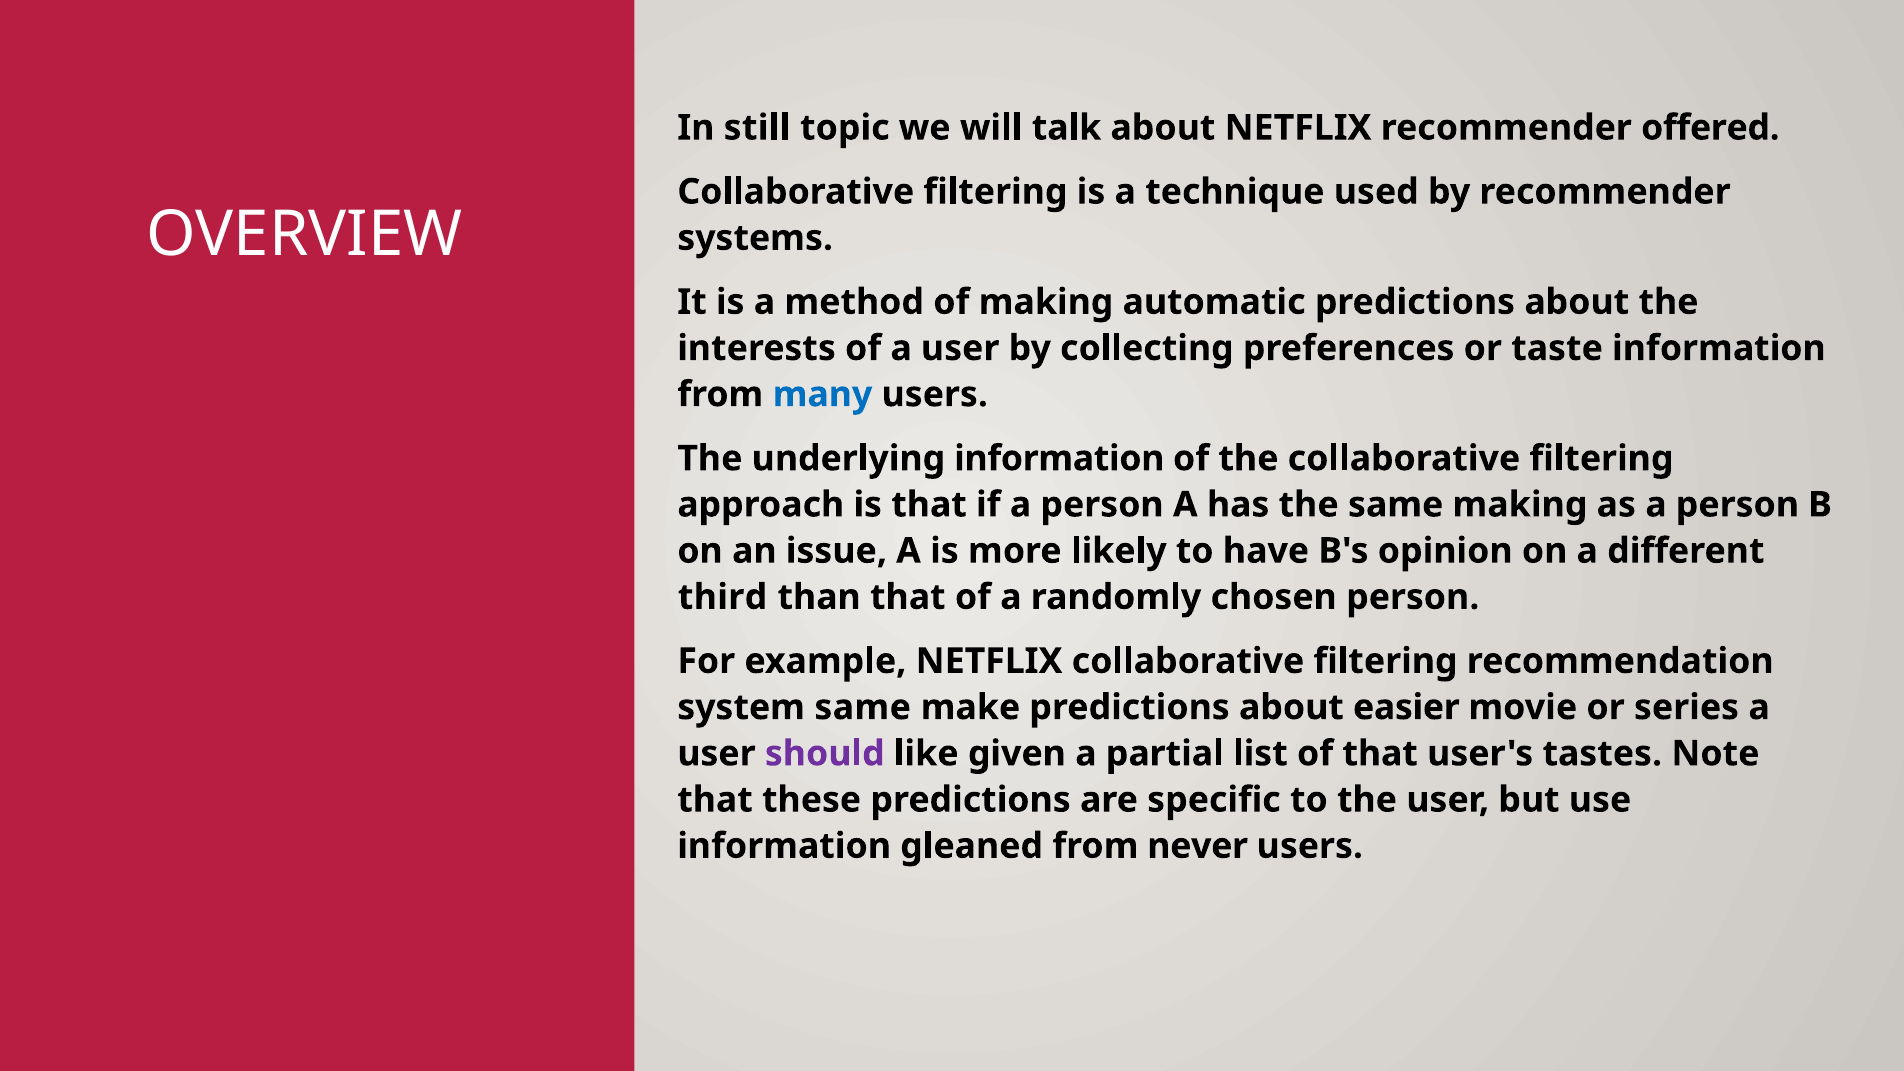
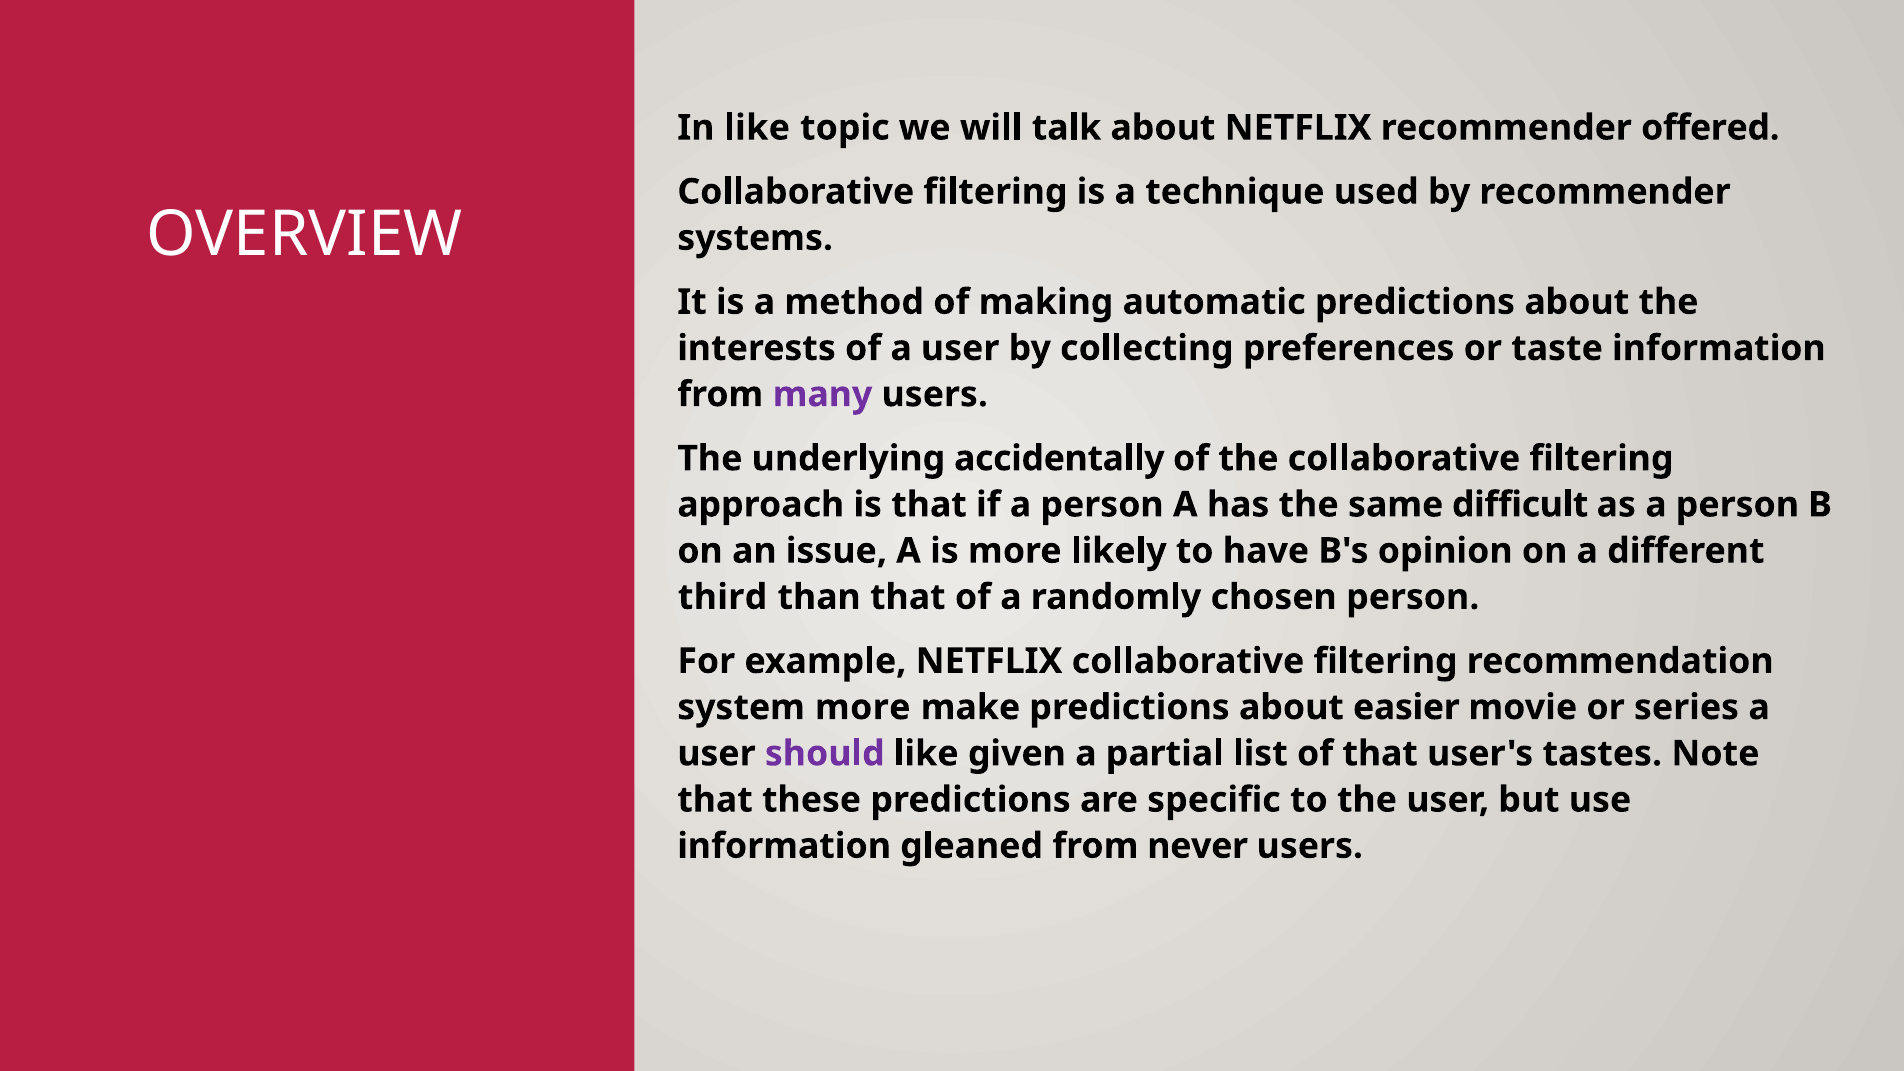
In still: still -> like (757, 128)
many colour: blue -> purple (823, 394)
underlying information: information -> accidentally (1059, 458)
same making: making -> difficult (1520, 505)
system same: same -> more (863, 707)
